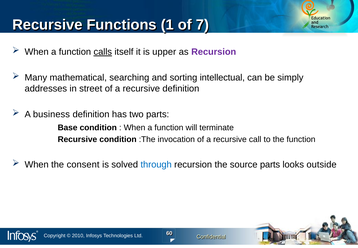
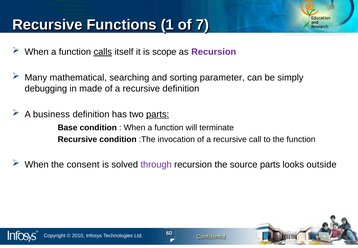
upper: upper -> scope (164, 52)
intellectual: intellectual -> parameter (222, 78)
addresses: addresses -> debugging (46, 89)
street: street -> made (91, 89)
parts underline: none -> present (158, 114)
through colour: blue -> purple (156, 164)
